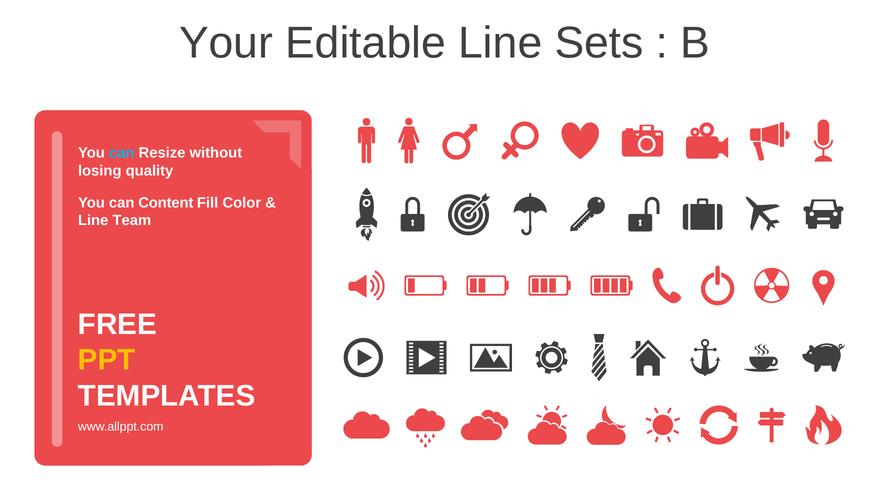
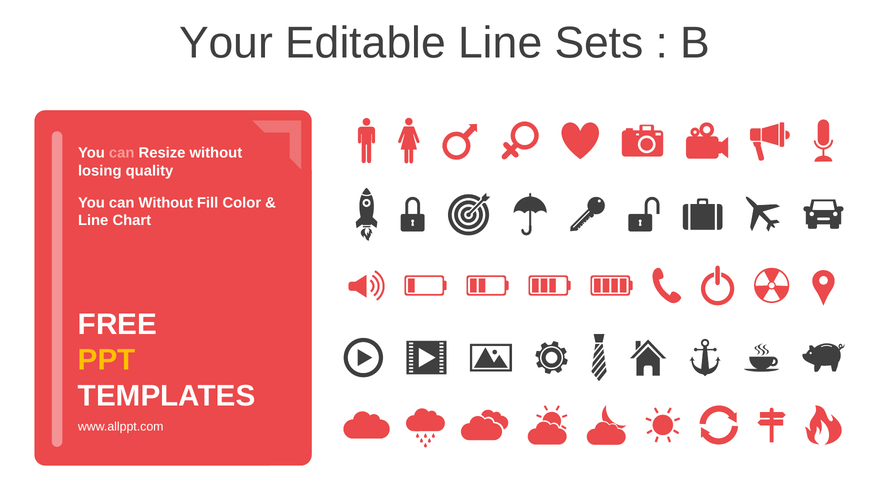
can colour: light blue -> pink (122, 153)
can Content: Content -> Without (166, 203)
Team: Team -> Chart (132, 220)
